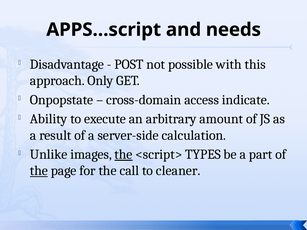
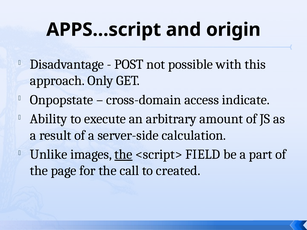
needs: needs -> origin (233, 30)
TYPES: TYPES -> FIELD (203, 155)
the underline: present -> none (39, 171)
cleaner: cleaner -> created (178, 171)
